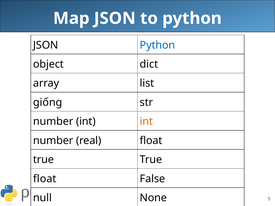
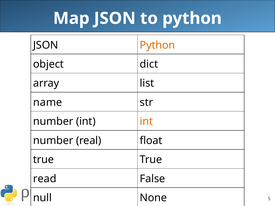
Python colour: blue -> orange (157, 45)
giống: giống -> name (48, 102)
float: float -> read (45, 179)
